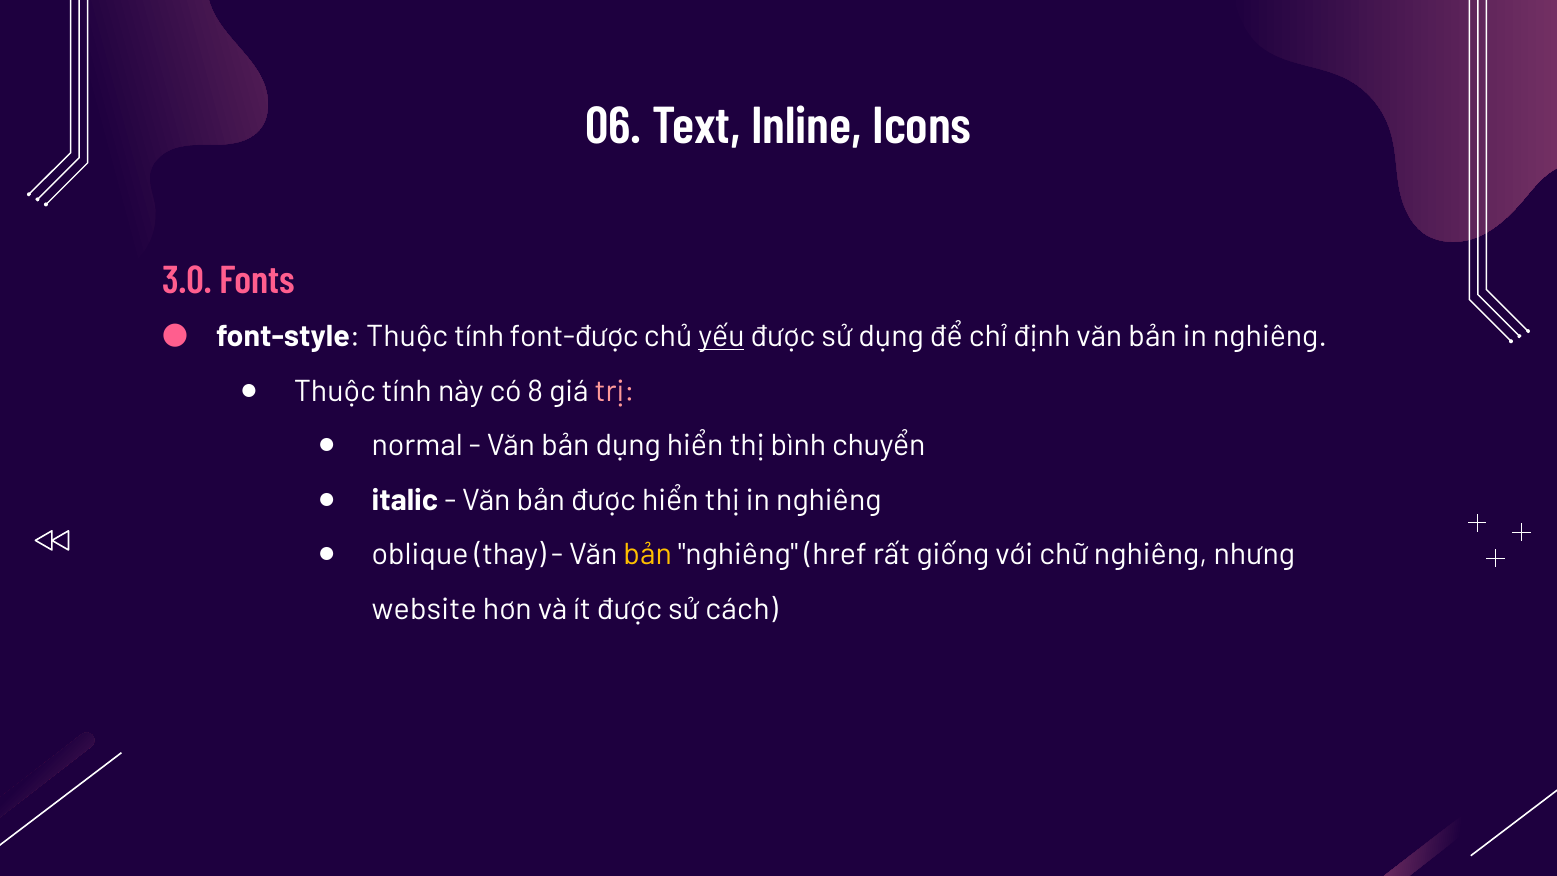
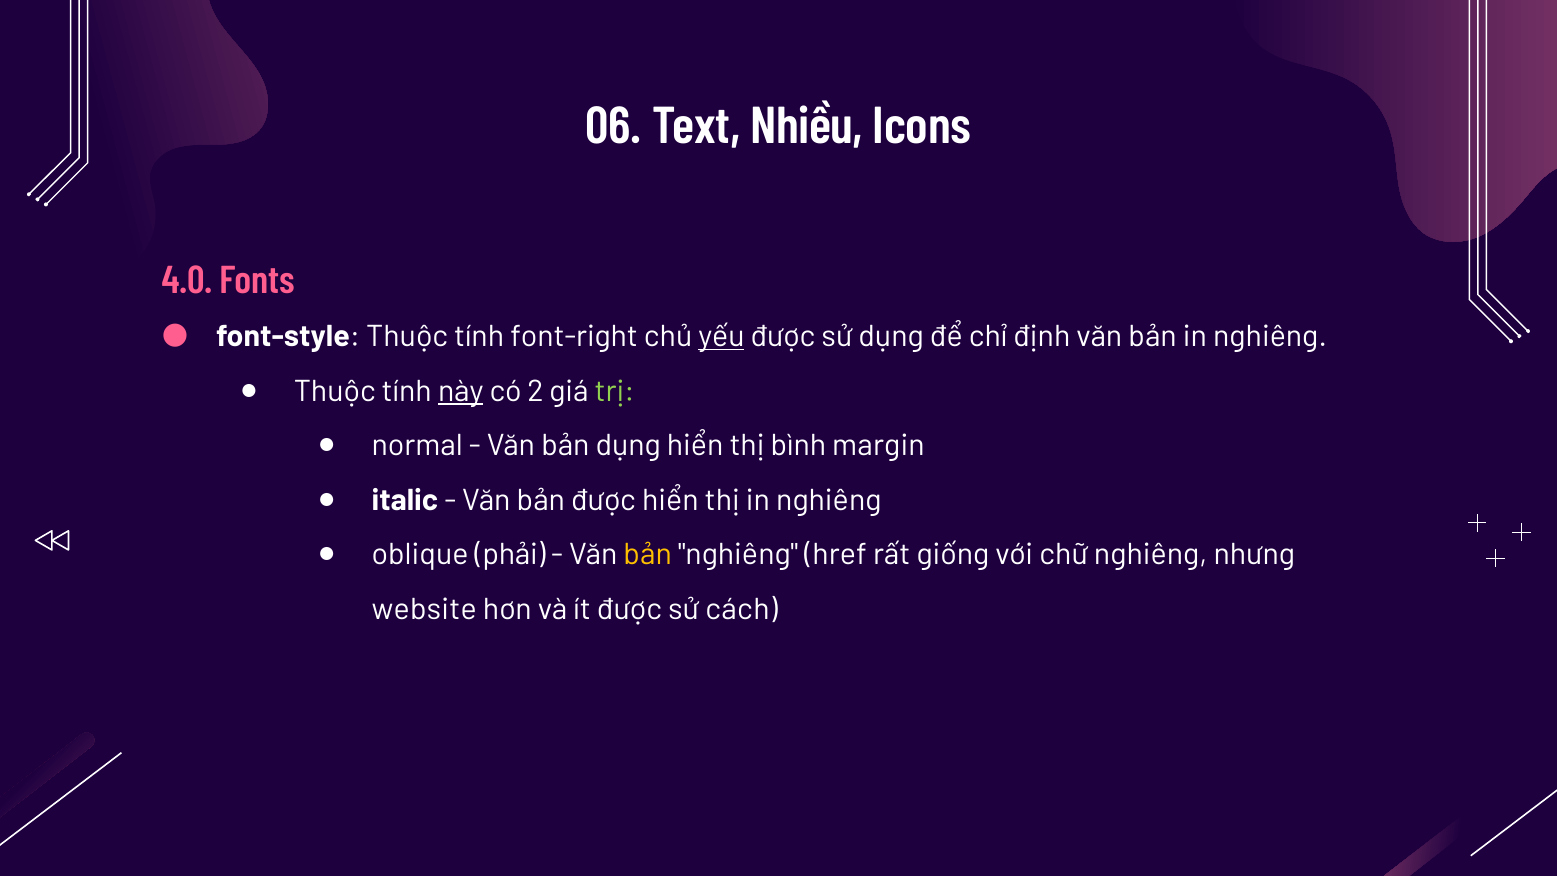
Inline: Inline -> Nhiều (807, 126)
3.0: 3.0 -> 4.0 (187, 281)
font-được: font-được -> font-right (574, 336)
này underline: none -> present (461, 391)
8: 8 -> 2 (535, 391)
trị colour: pink -> light green (615, 391)
chuyển: chuyển -> margin (878, 445)
thay: thay -> phải (510, 554)
